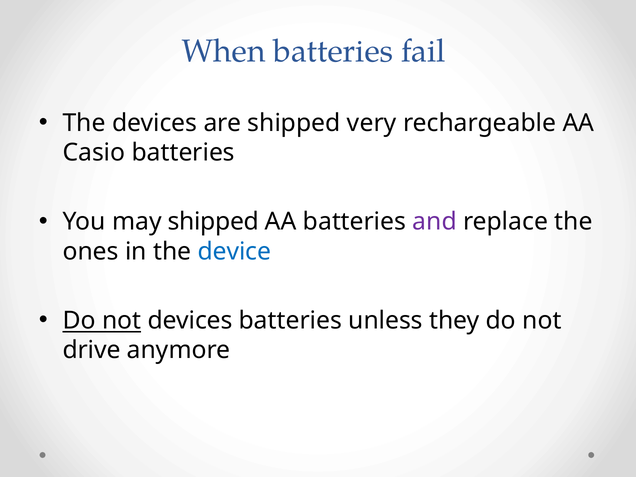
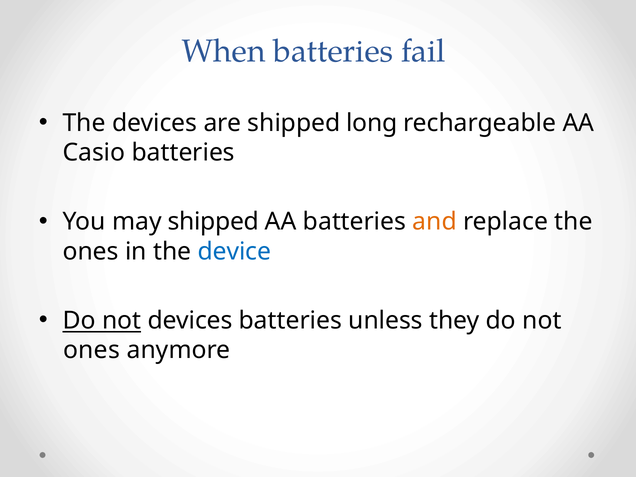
very: very -> long (372, 123)
and colour: purple -> orange (435, 222)
drive: drive -> ones (91, 350)
